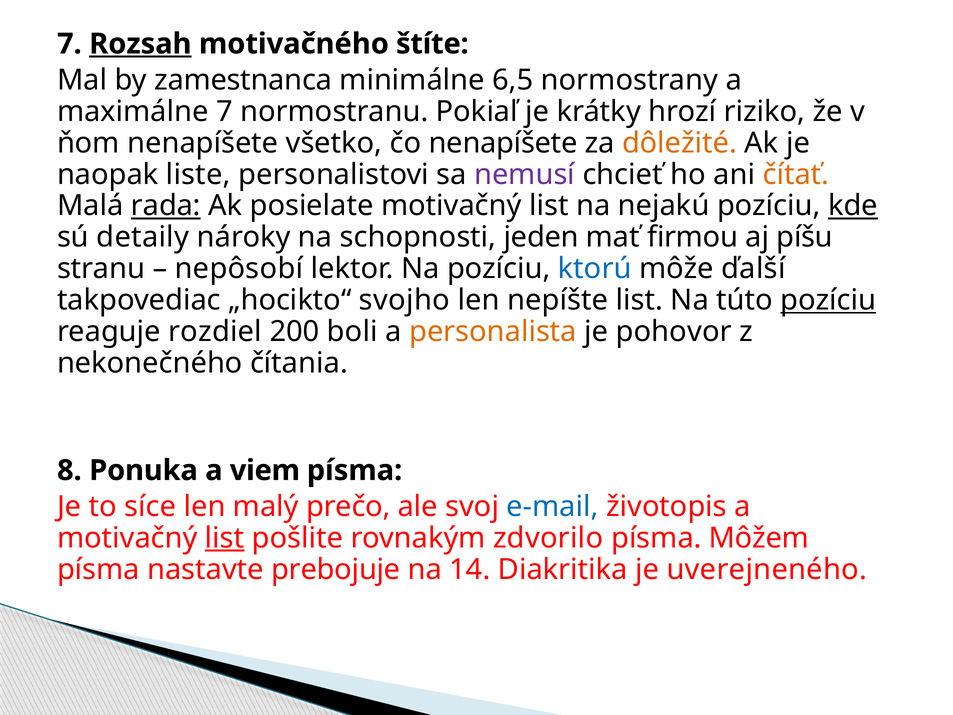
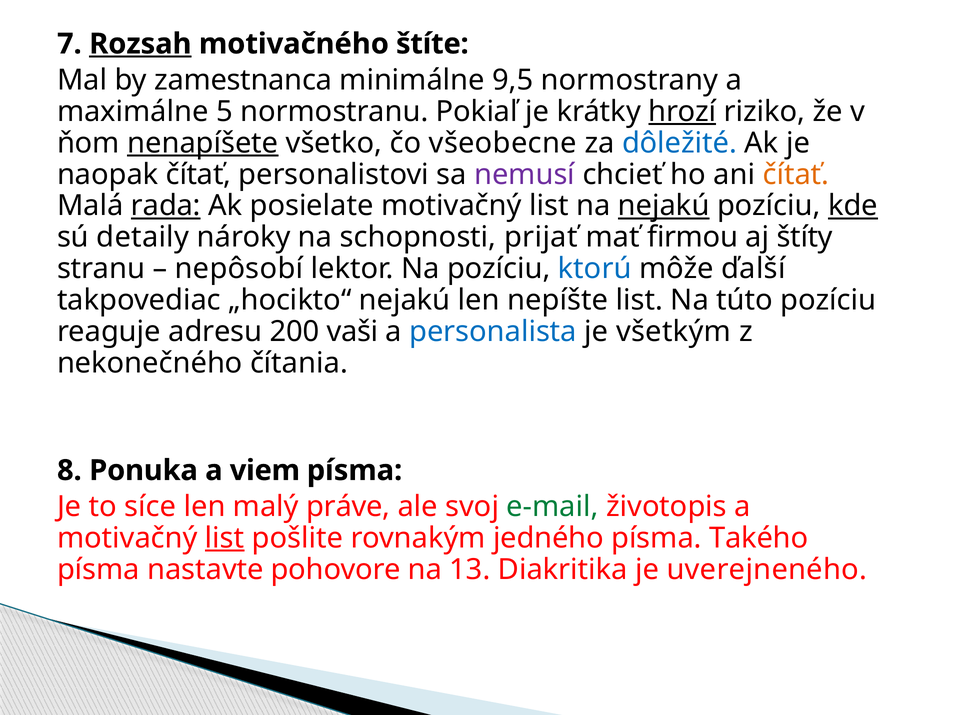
6,5: 6,5 -> 9,5 (513, 80)
maximálne 7: 7 -> 5 (224, 111)
hrozí underline: none -> present (682, 111)
nenapíšete underline: none -> present (203, 143)
čo nenapíšete: nenapíšete -> všeobecne (503, 143)
dôležité colour: orange -> blue (680, 143)
naopak liste: liste -> čítať (198, 174)
nejakú underline: none -> present (664, 206)
jeden: jeden -> prijať (541, 237)
píšu: píšu -> štíty (805, 237)
„hocikto“ svojho: svojho -> nejakú (405, 300)
pozíciu underline: present -> none (828, 300)
rozdiel: rozdiel -> adresu (215, 332)
boli: boli -> vaši (353, 332)
personalista colour: orange -> blue (493, 332)
pohovor: pohovor -> všetkým (674, 332)
prečo: prečo -> práve (348, 506)
e-mail colour: blue -> green (553, 506)
zdvorilo: zdvorilo -> jedného (548, 538)
Môžem: Môžem -> Takého (759, 538)
prebojuje: prebojuje -> pohovore (336, 569)
14: 14 -> 13 (470, 569)
